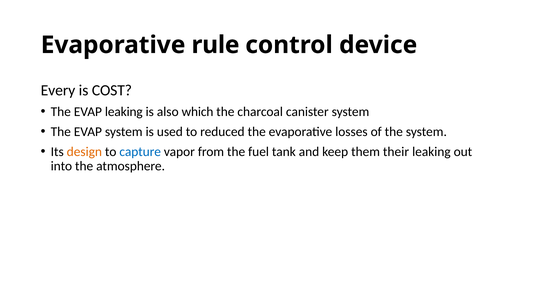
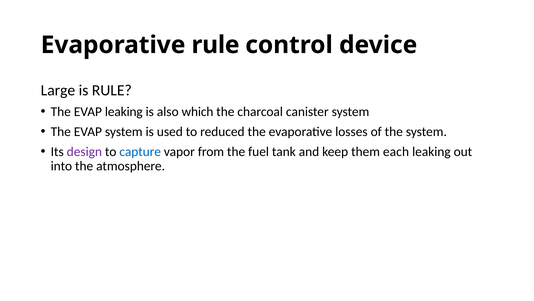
Every: Every -> Large (58, 90)
is COST: COST -> RULE (112, 90)
design colour: orange -> purple (84, 151)
their: their -> each (396, 151)
